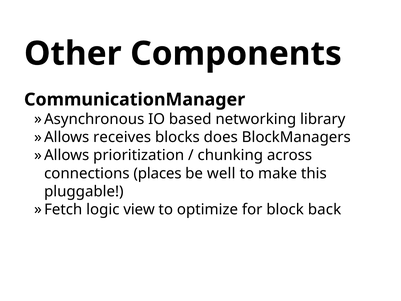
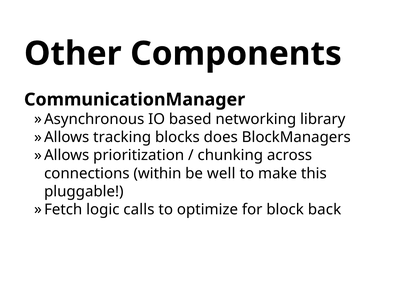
receives: receives -> tracking (122, 137)
places: places -> within (157, 173)
view: view -> calls (139, 209)
